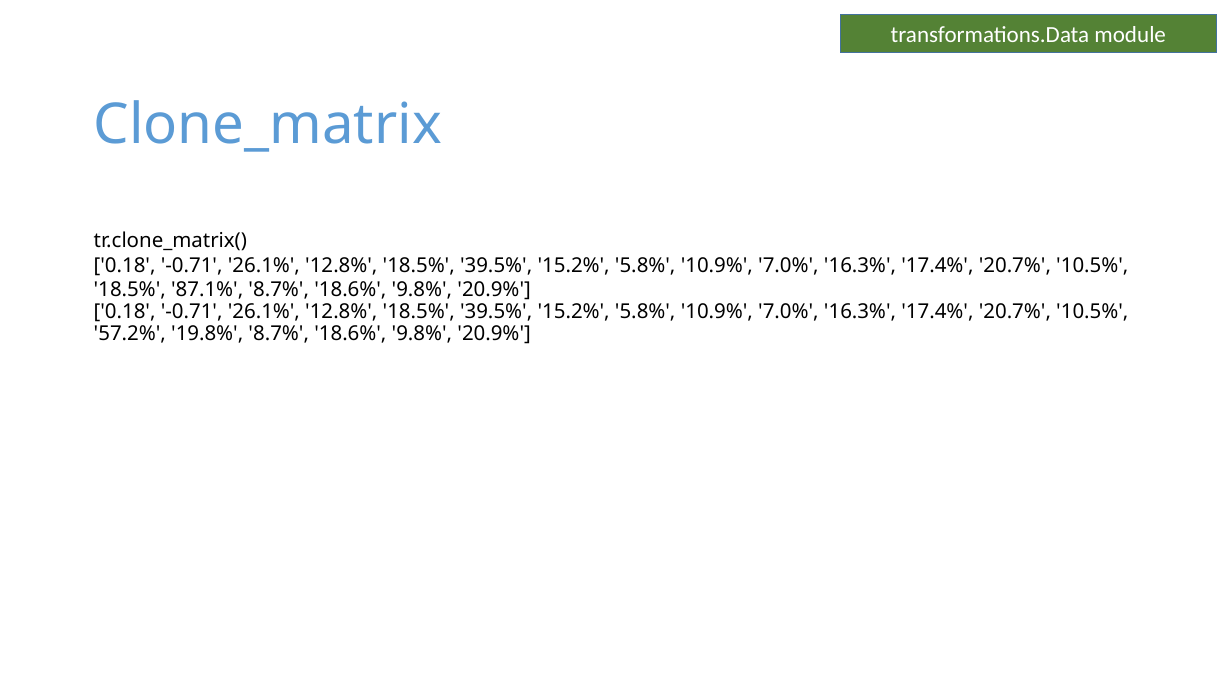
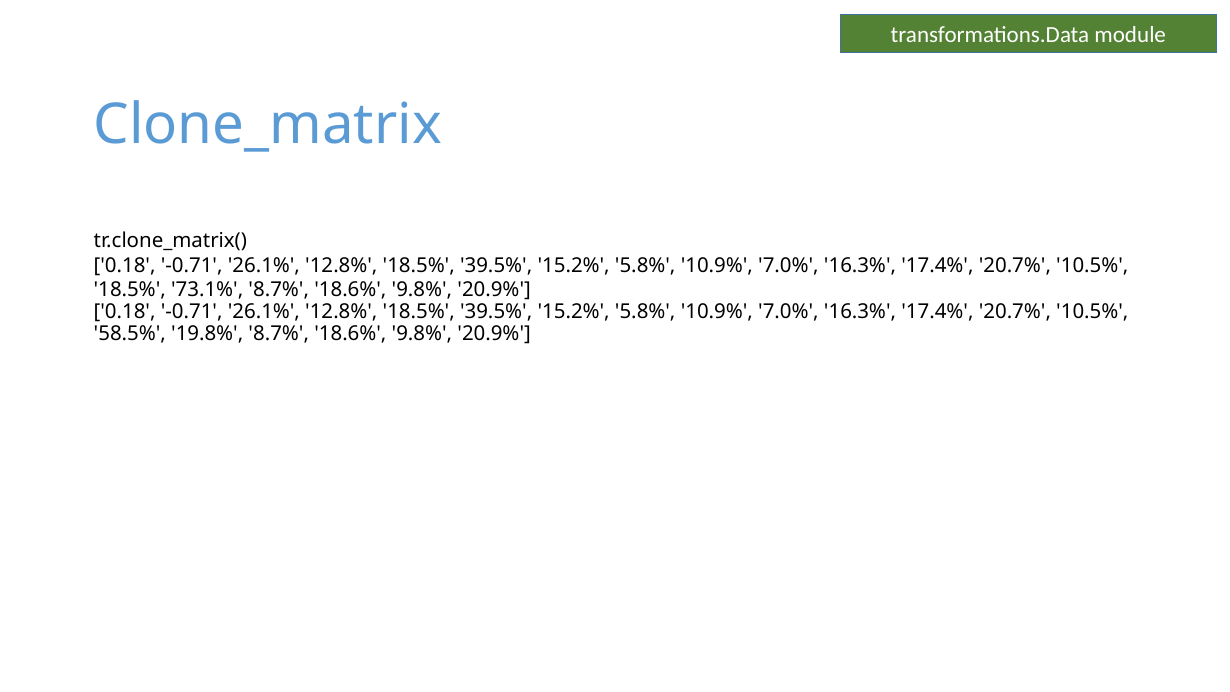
87.1%: 87.1% -> 73.1% (207, 290)
57.2%: 57.2% -> 58.5% (130, 334)
